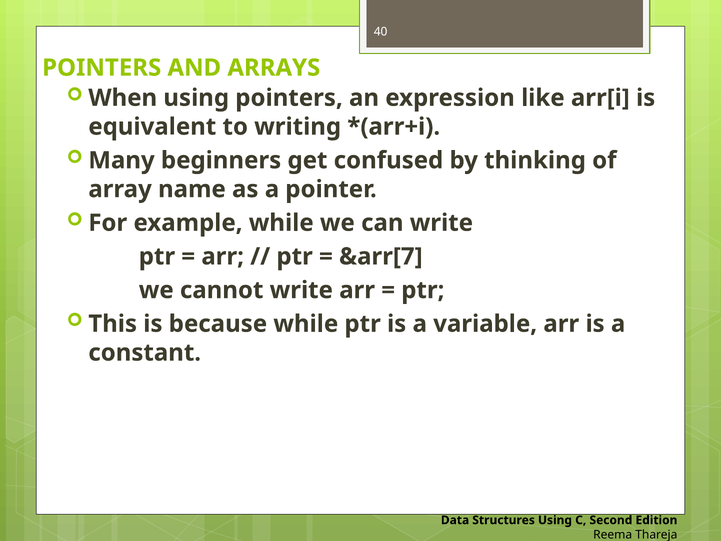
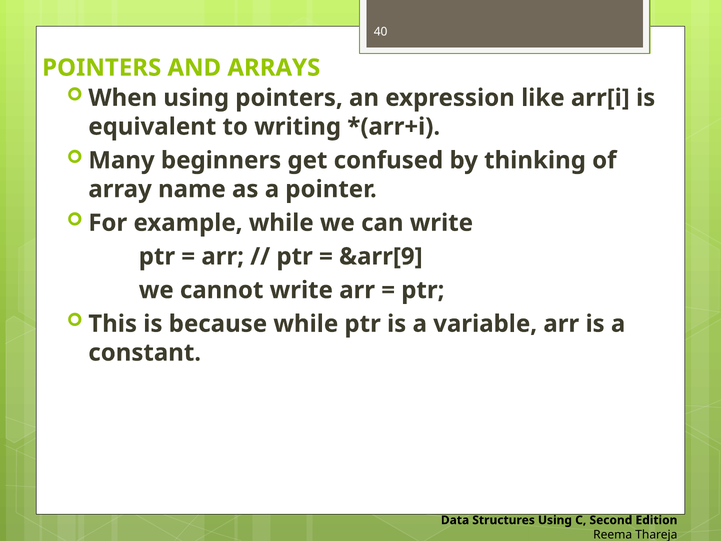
&arr[7: &arr[7 -> &arr[9 (381, 256)
